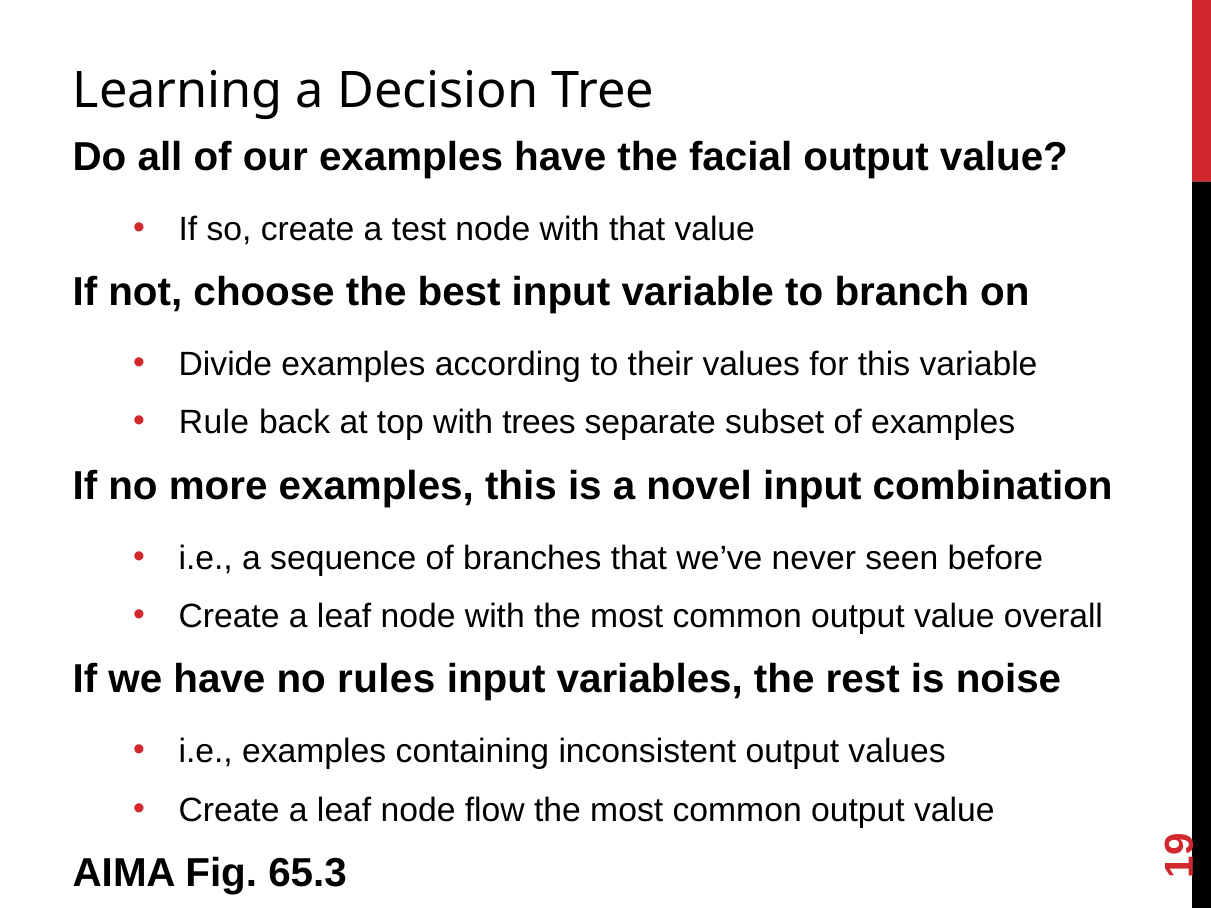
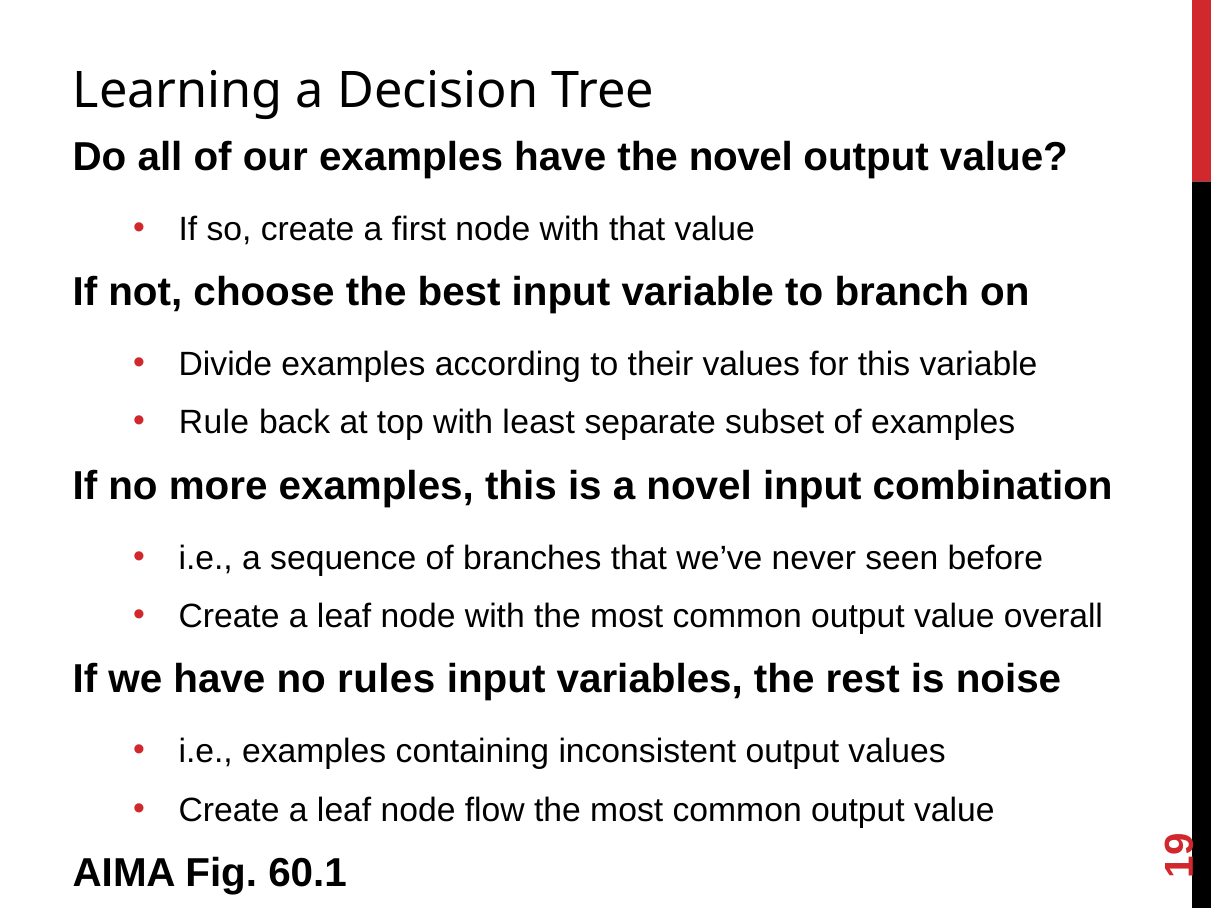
the facial: facial -> novel (741, 157)
test: test -> first (419, 229)
trees: trees -> least (539, 423)
65.3: 65.3 -> 60.1 (308, 873)
